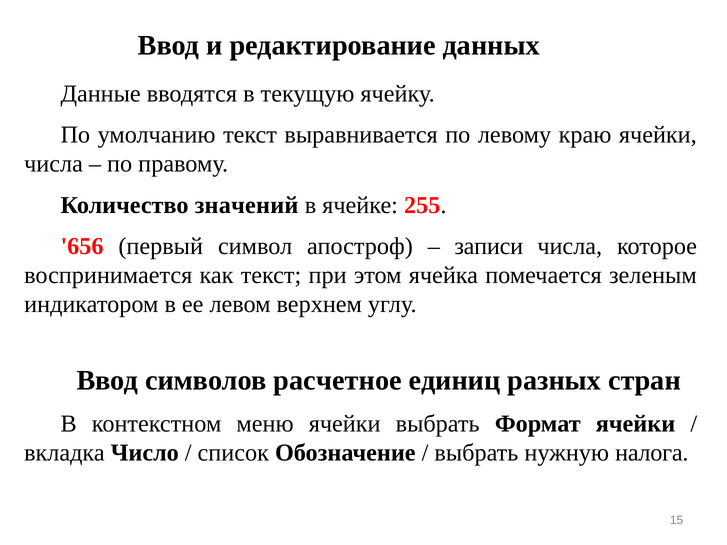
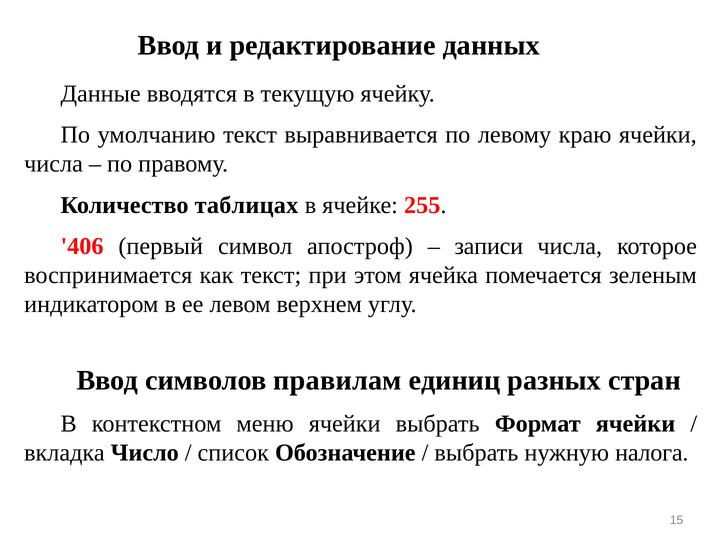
значений: значений -> таблицах (247, 205)
656: 656 -> 406 (82, 246)
расчетное: расчетное -> правилам (338, 380)
